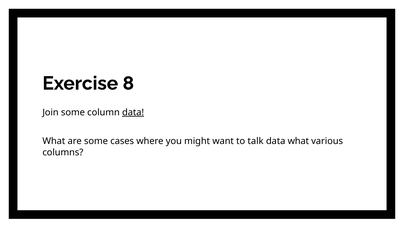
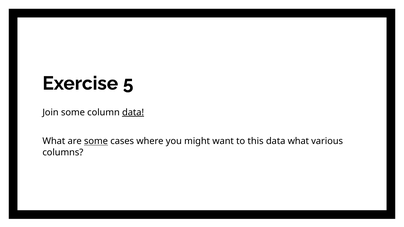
8: 8 -> 5 (128, 83)
some underline: none -> present (96, 141)
talk: talk -> this (256, 141)
